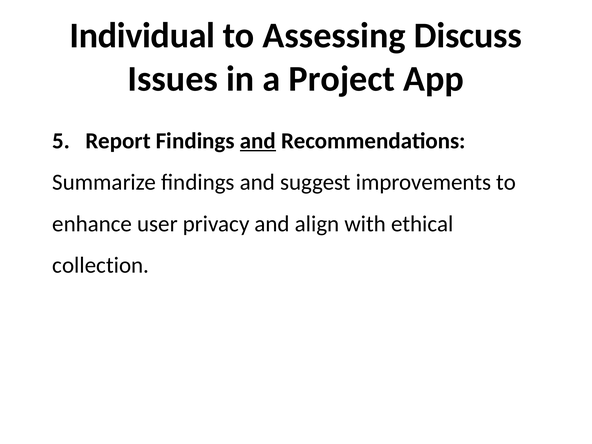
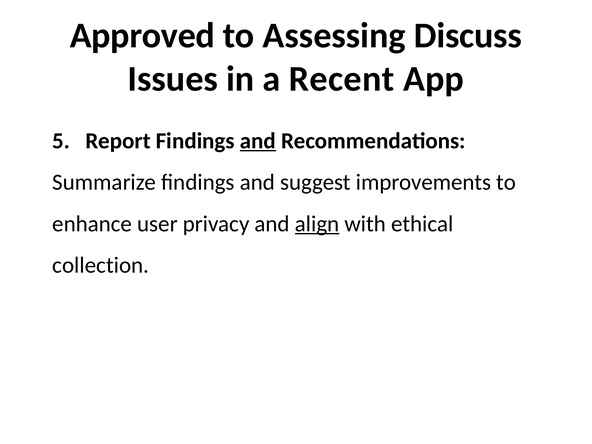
Individual: Individual -> Approved (142, 36)
Project: Project -> Recent (342, 79)
align underline: none -> present (317, 224)
